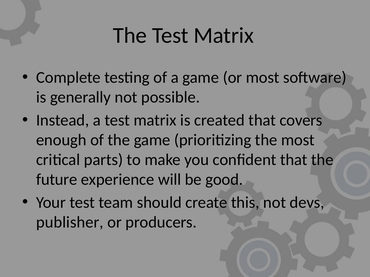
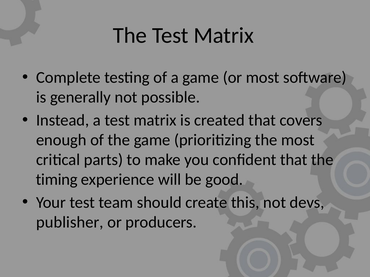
future: future -> timing (57, 180)
